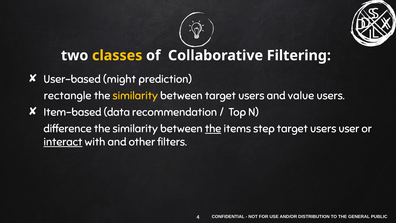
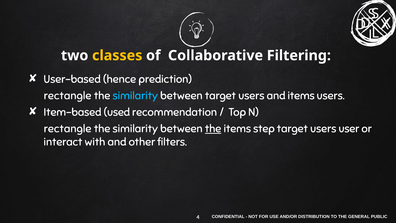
might: might -> hence (120, 79)
similarity colour: yellow -> light blue (135, 96)
and value: value -> items (301, 96)
data: data -> used (117, 112)
difference: difference -> rectangle (68, 129)
interact underline: present -> none (63, 142)
